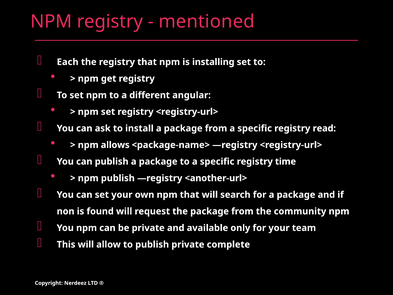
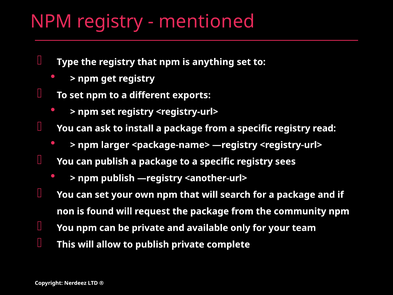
Each: Each -> Type (68, 62)
installing: installing -> anything (213, 62)
angular: angular -> exports (192, 95)
allows: allows -> larger (115, 145)
time: time -> sees (285, 161)
